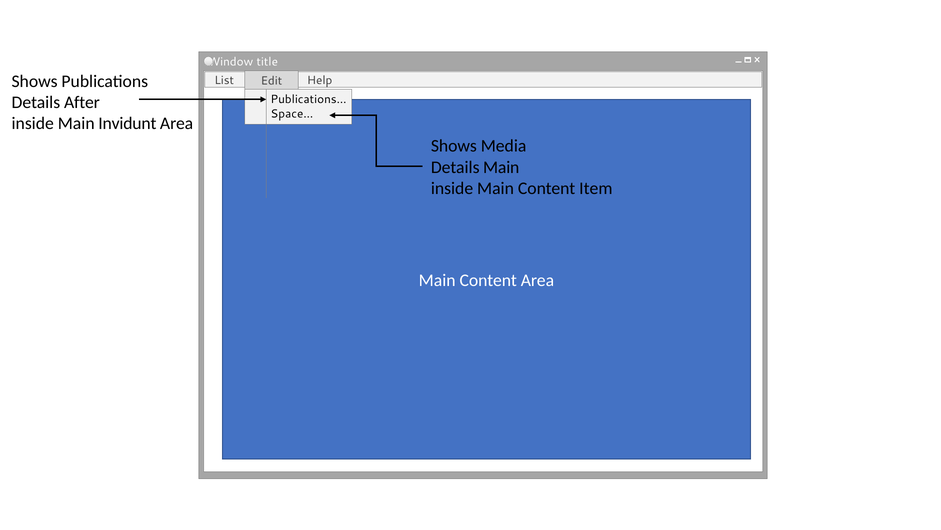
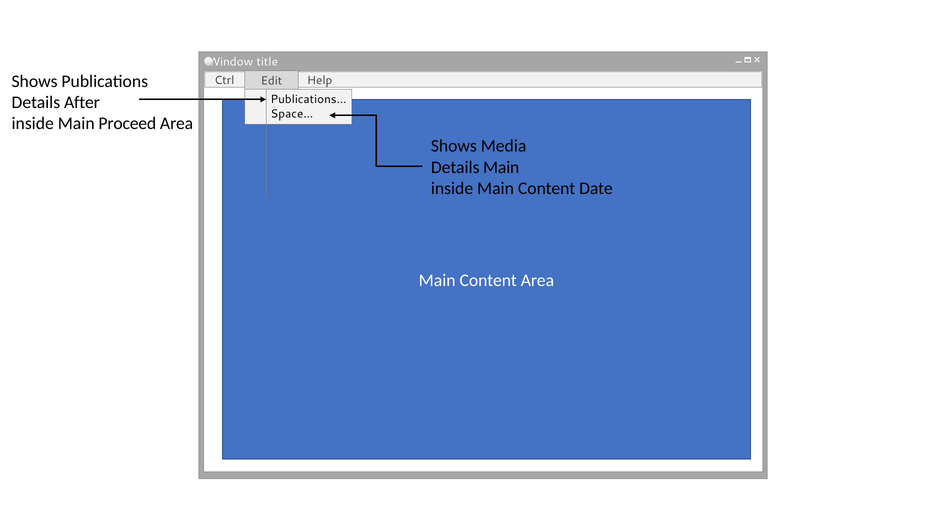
List: List -> Ctrl (224, 80)
Invidunt: Invidunt -> Proceed (127, 123)
Item: Item -> Date (596, 188)
